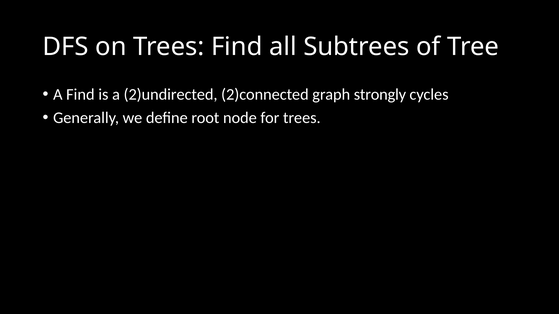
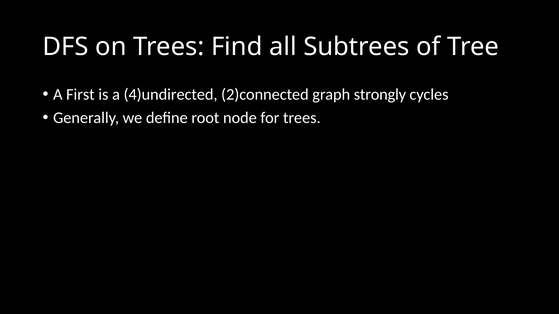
A Find: Find -> First (80, 95)
2)undirected: 2)undirected -> 4)undirected (171, 95)
